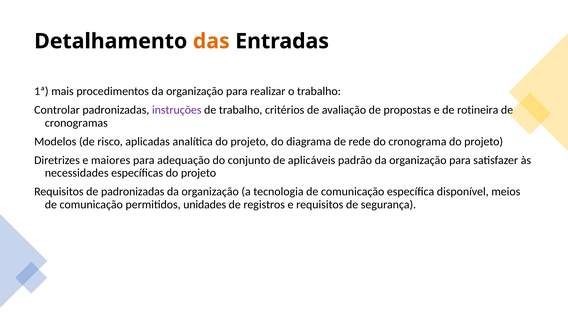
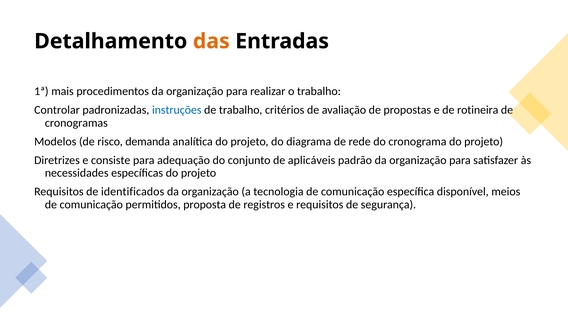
instruções colour: purple -> blue (177, 110)
aplicadas: aplicadas -> demanda (148, 142)
maiores: maiores -> consiste (111, 160)
de padronizadas: padronizadas -> identificados (133, 192)
unidades: unidades -> proposta (205, 205)
